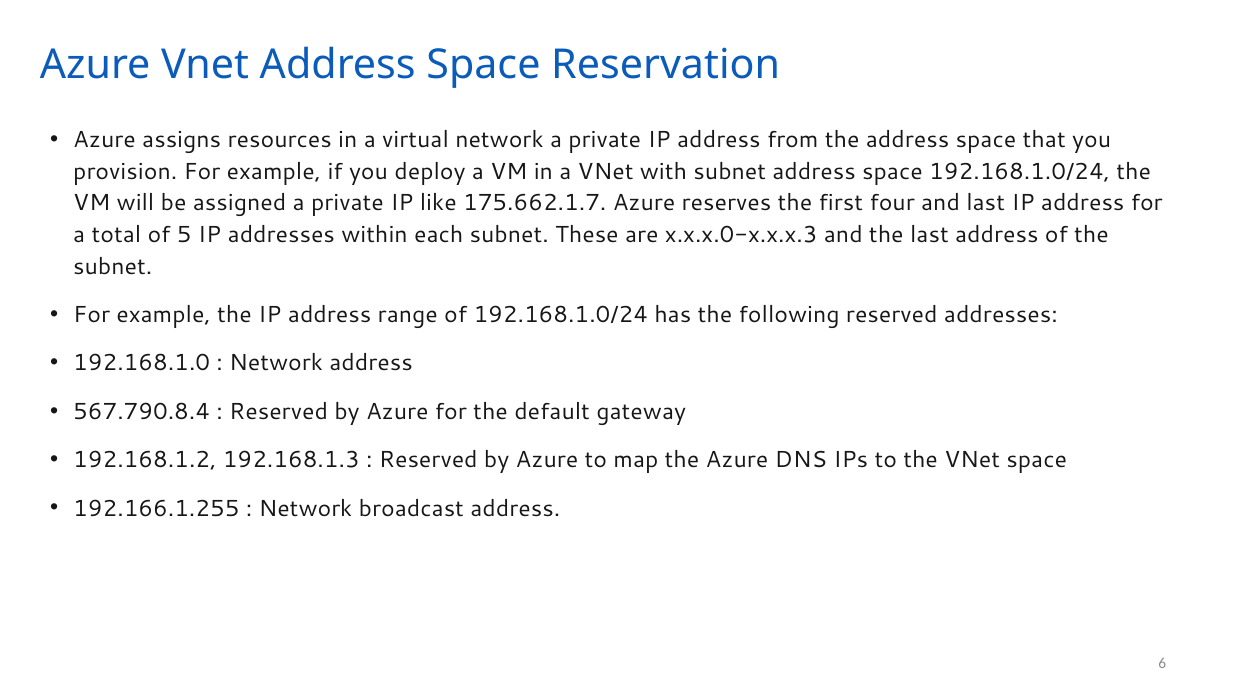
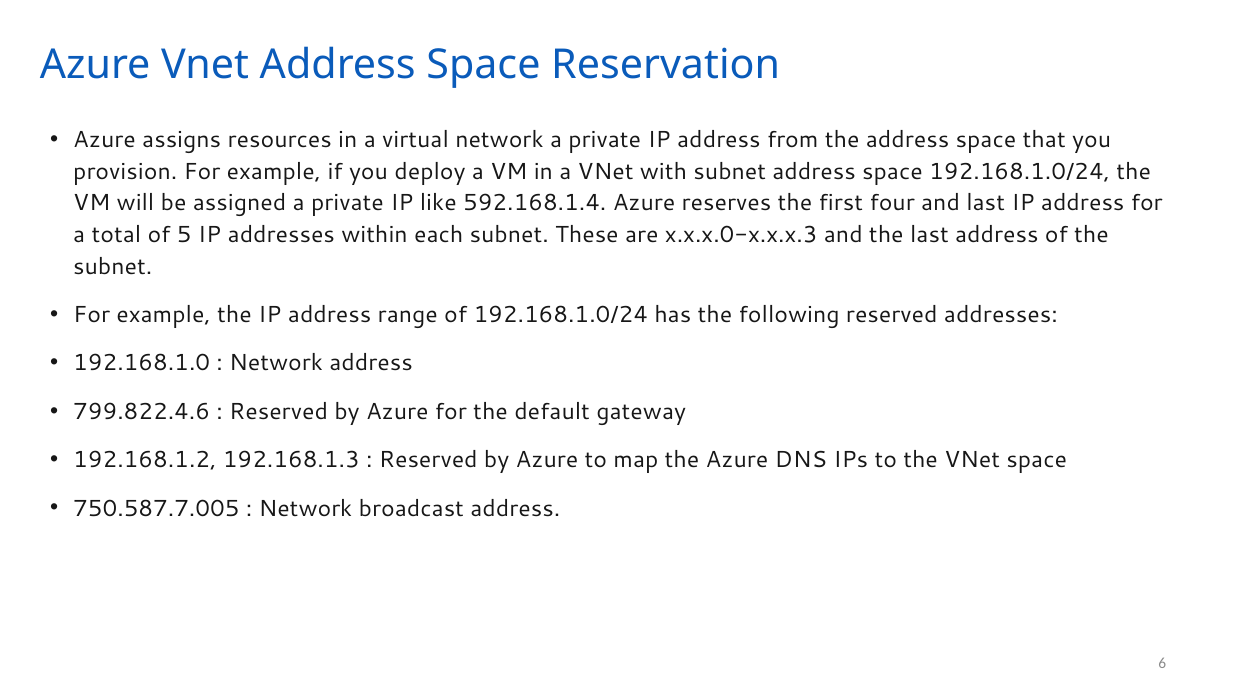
175.662.1.7: 175.662.1.7 -> 592.168.1.4 (535, 203)
567.790.8.4: 567.790.8.4 -> 799.822.4.6 (142, 412)
192.166.1.255: 192.166.1.255 -> 750.587.7.005 (156, 509)
